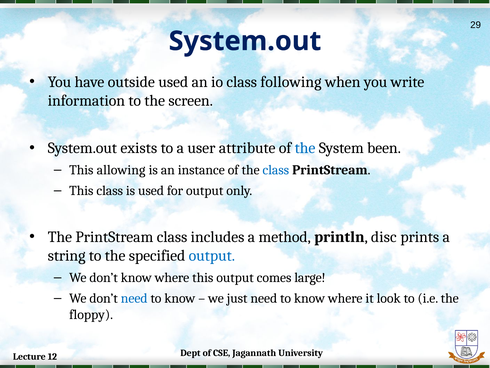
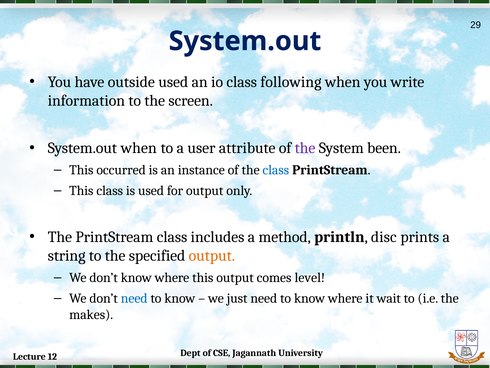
System.out exists: exists -> when (139, 148)
the colour: blue -> purple (305, 148)
allowing: allowing -> occurred (121, 170)
output colour: blue -> orange (212, 255)
large: large -> level (310, 277)
look: look -> wait (389, 298)
floppy: floppy -> makes (91, 314)
